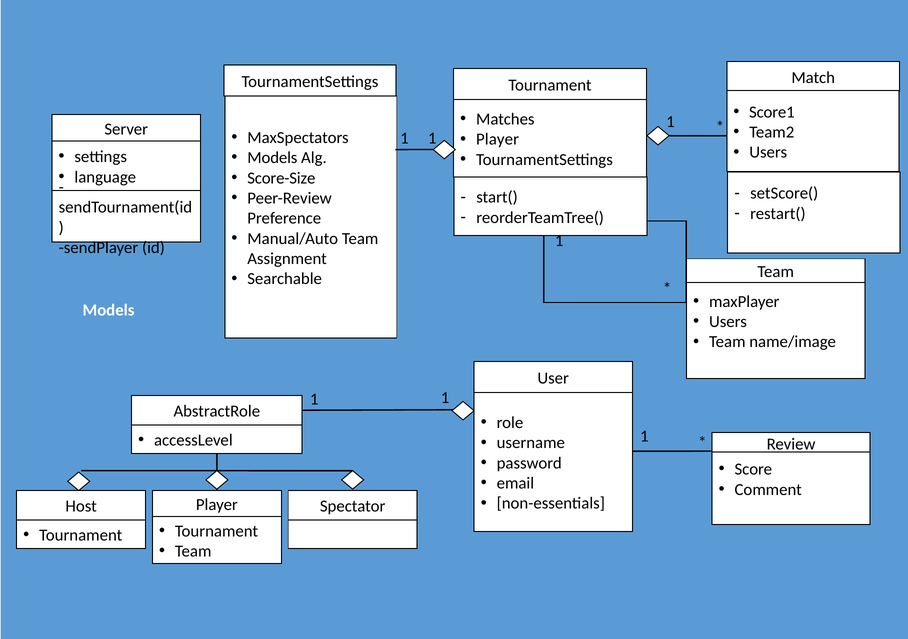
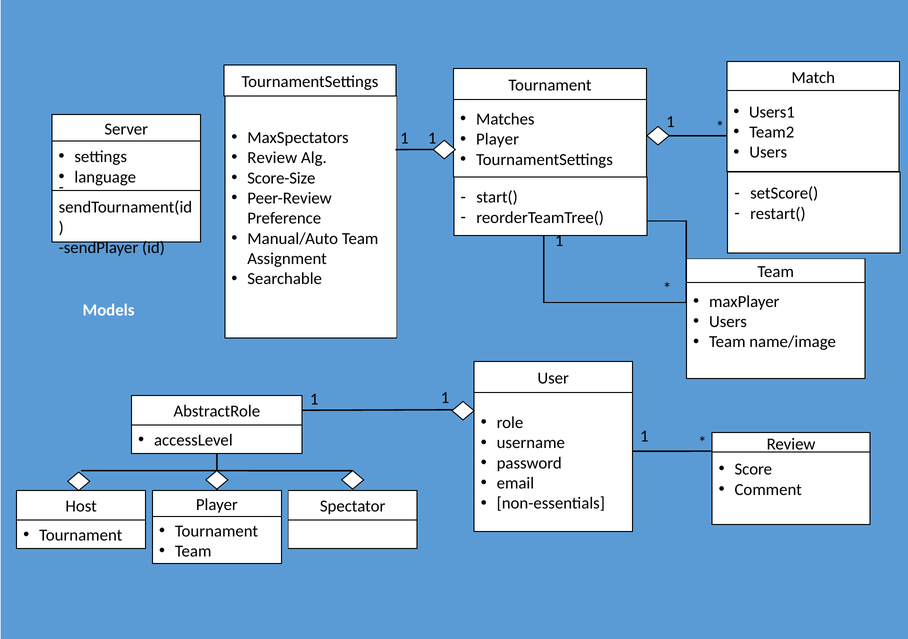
Score1: Score1 -> Users1 (772, 112)
Models: Models -> Review (272, 158)
